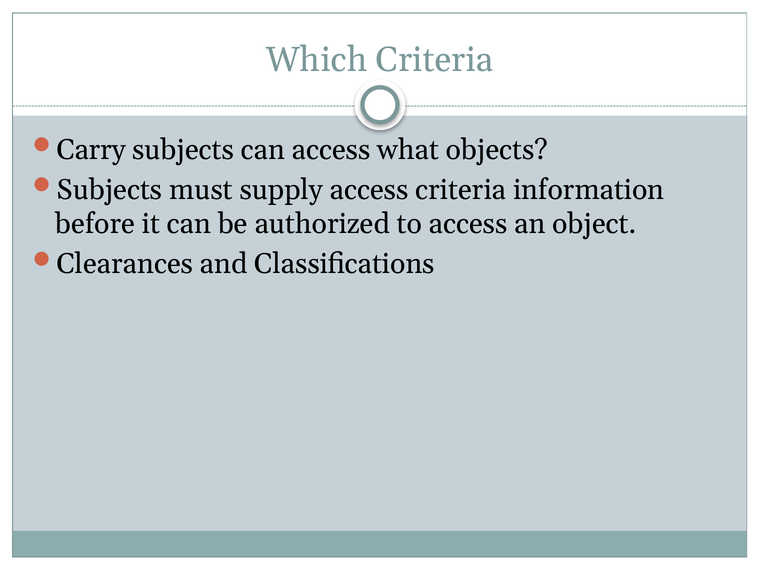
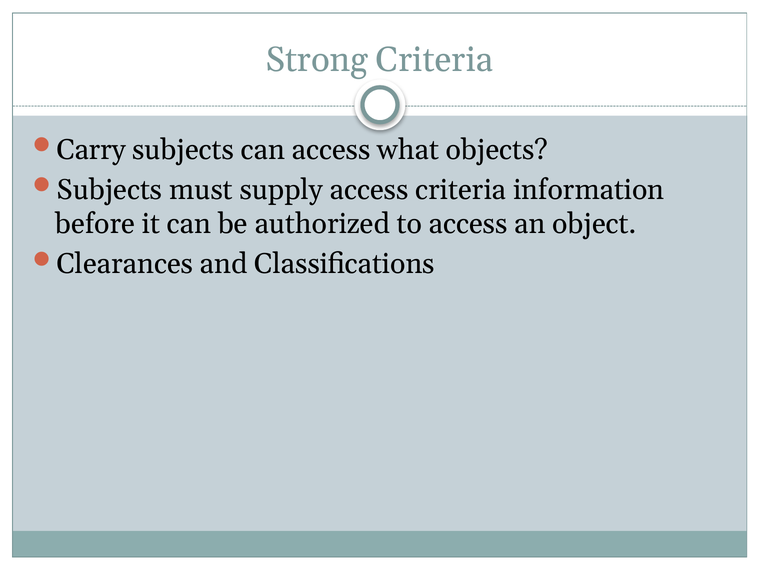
Which: Which -> Strong (317, 60)
